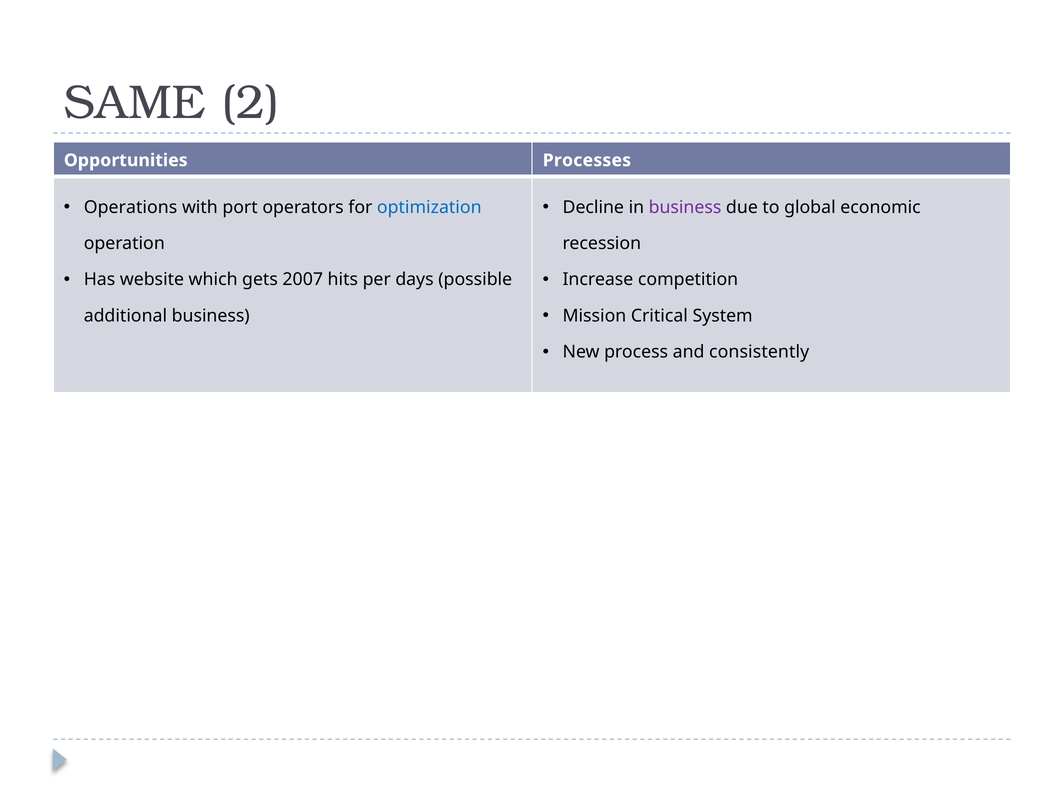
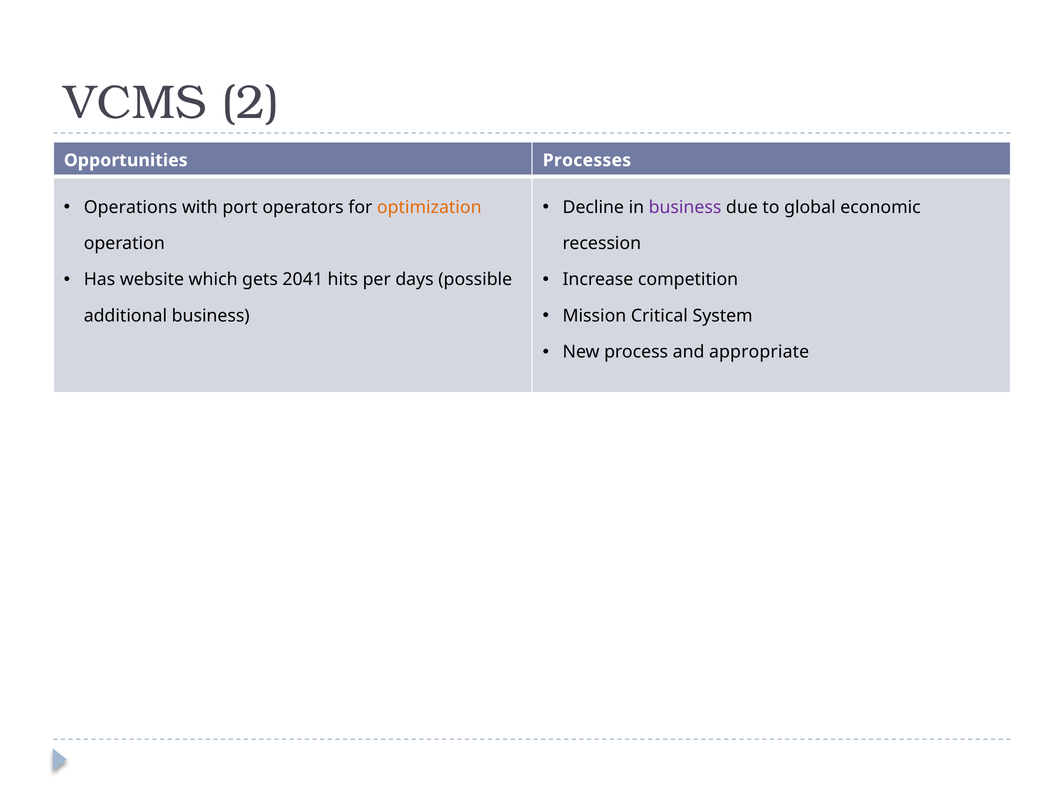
SAME: SAME -> VCMS (135, 103)
optimization colour: blue -> orange (429, 207)
2007: 2007 -> 2041 (303, 280)
consistently: consistently -> appropriate (759, 352)
